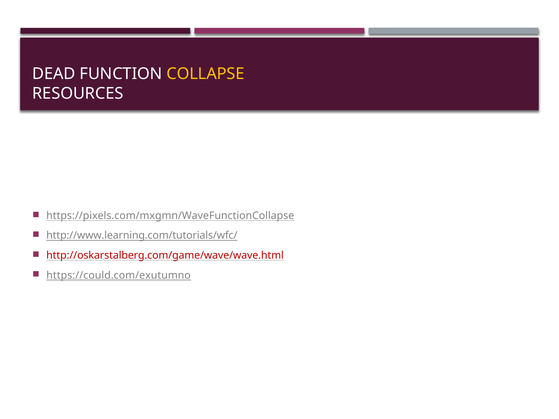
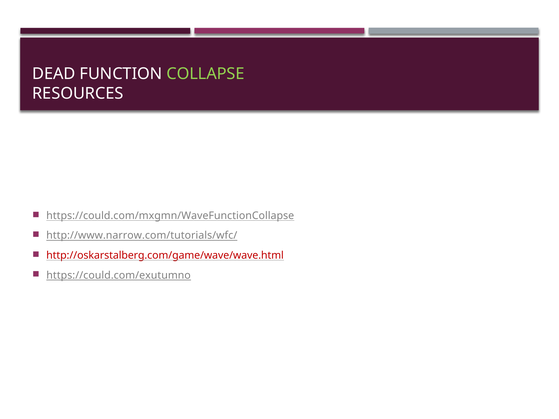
COLLAPSE colour: yellow -> light green (206, 74)
https://pixels.com/mxgmn/WaveFunctionCollapse: https://pixels.com/mxgmn/WaveFunctionCollapse -> https://could.com/mxgmn/WaveFunctionCollapse (170, 216)
http://www.learning.com/tutorials/wfc/: http://www.learning.com/tutorials/wfc/ -> http://www.narrow.com/tutorials/wfc/ (142, 236)
